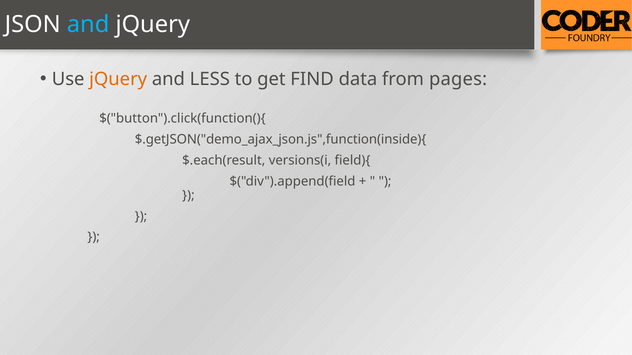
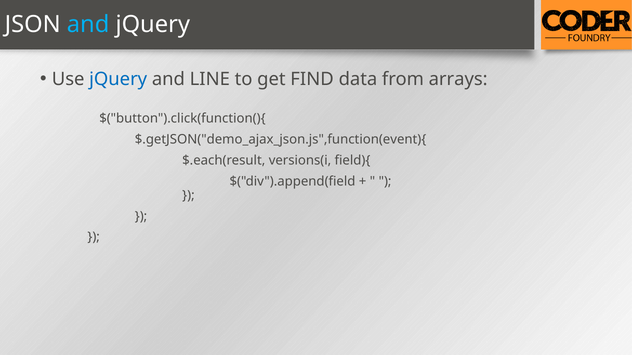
jQuery colour: orange -> blue (118, 79)
LESS: LESS -> LINE (210, 79)
pages: pages -> arrays (458, 79)
$.getJSON("demo_ajax_json.js",function(inside){: $.getJSON("demo_ajax_json.js",function(inside){ -> $.getJSON("demo_ajax_json.js",function(event){ (281, 140)
